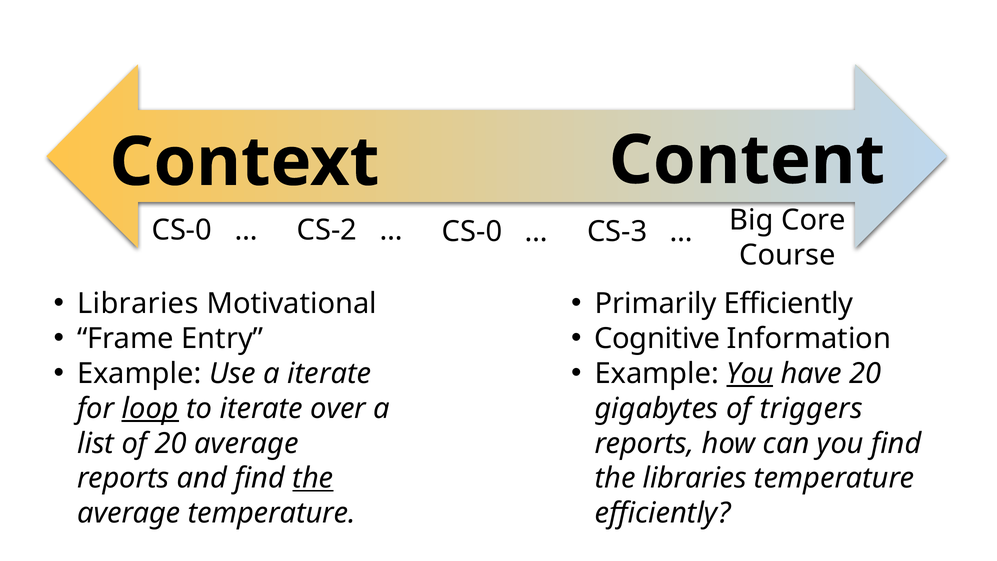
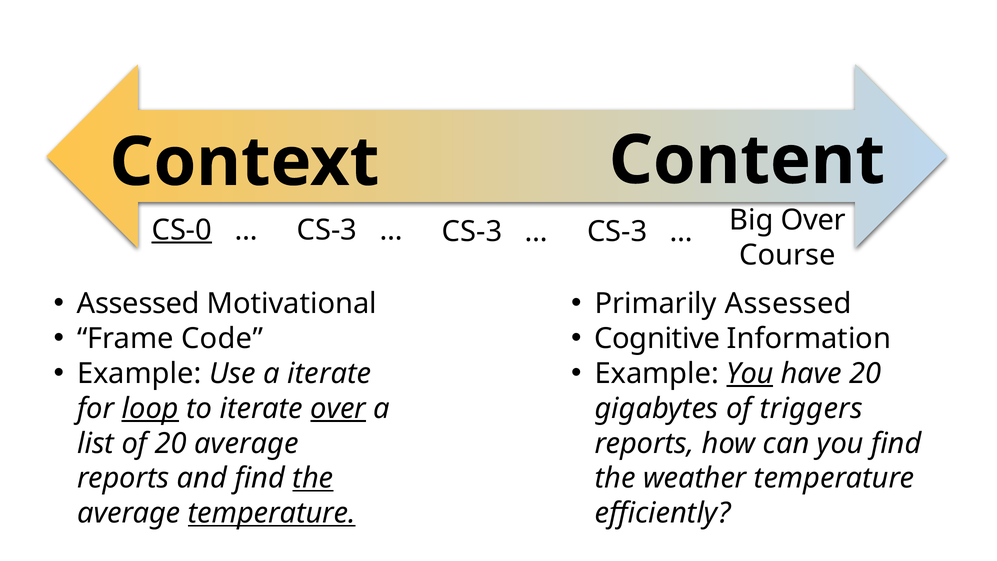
CS-0 underline: none -> present (182, 230)
CS-2: CS-2 -> CS-3 (327, 230)
CS-0: CS-0 -> CS-3 (472, 232)
Big Core: Core -> Over (813, 220)
Libraries: Libraries -> Assessed (138, 304)
Primarily Efficiently: Efficiently -> Assessed (788, 304)
Entry: Entry -> Code (222, 339)
over underline: none -> present (338, 408)
the libraries: libraries -> weather (695, 478)
temperature underline: none -> present (272, 513)
